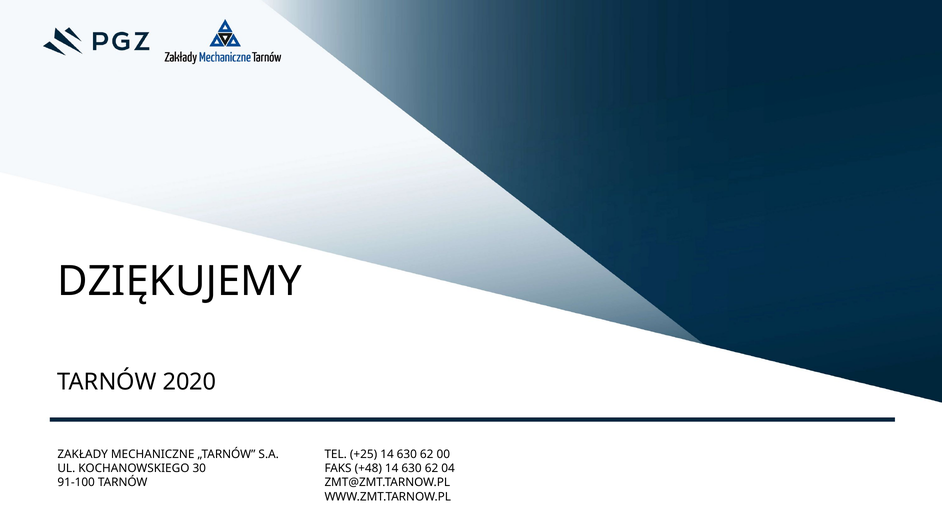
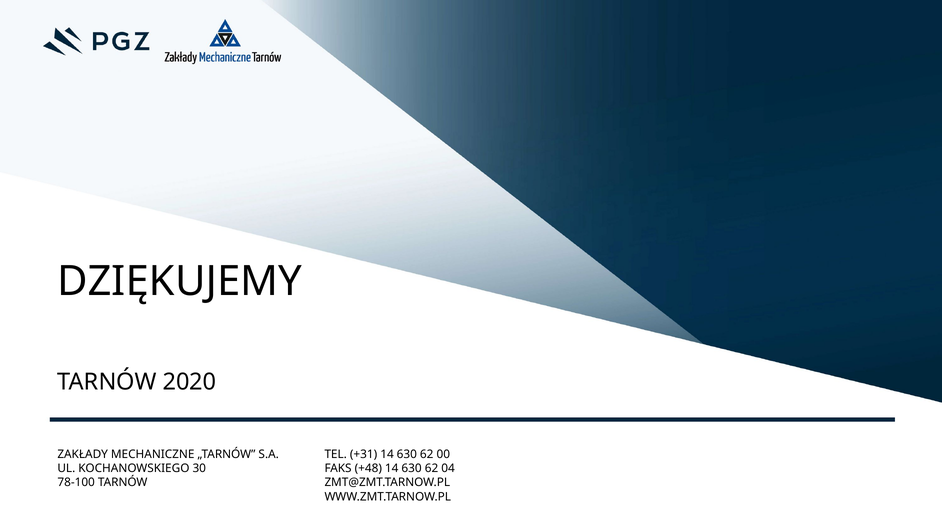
+25: +25 -> +31 (364, 454)
91-100: 91-100 -> 78-100 (76, 482)
